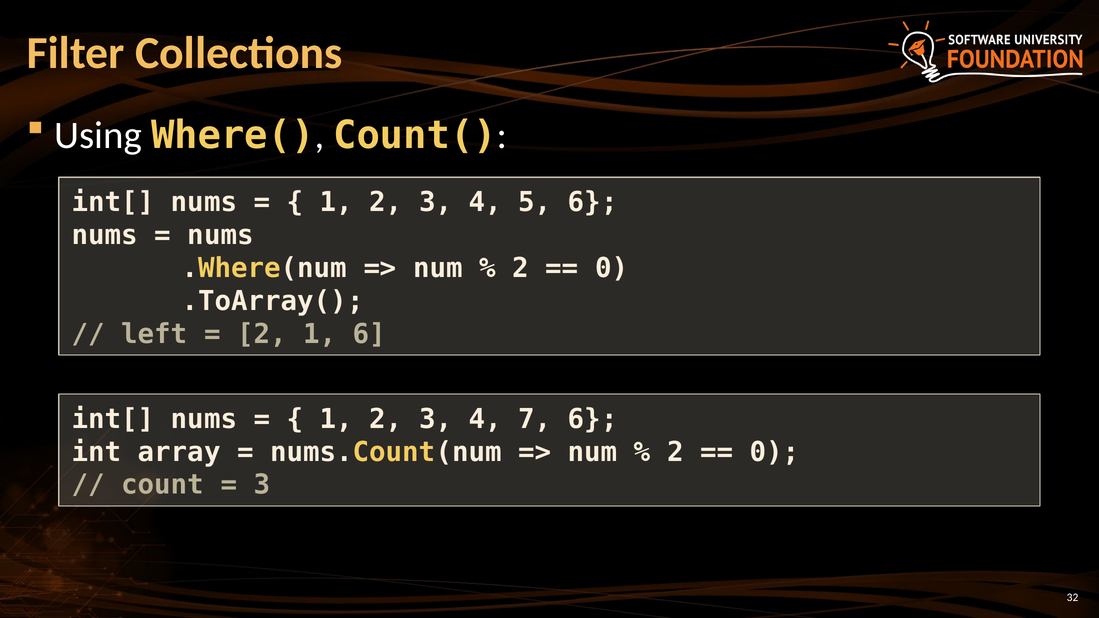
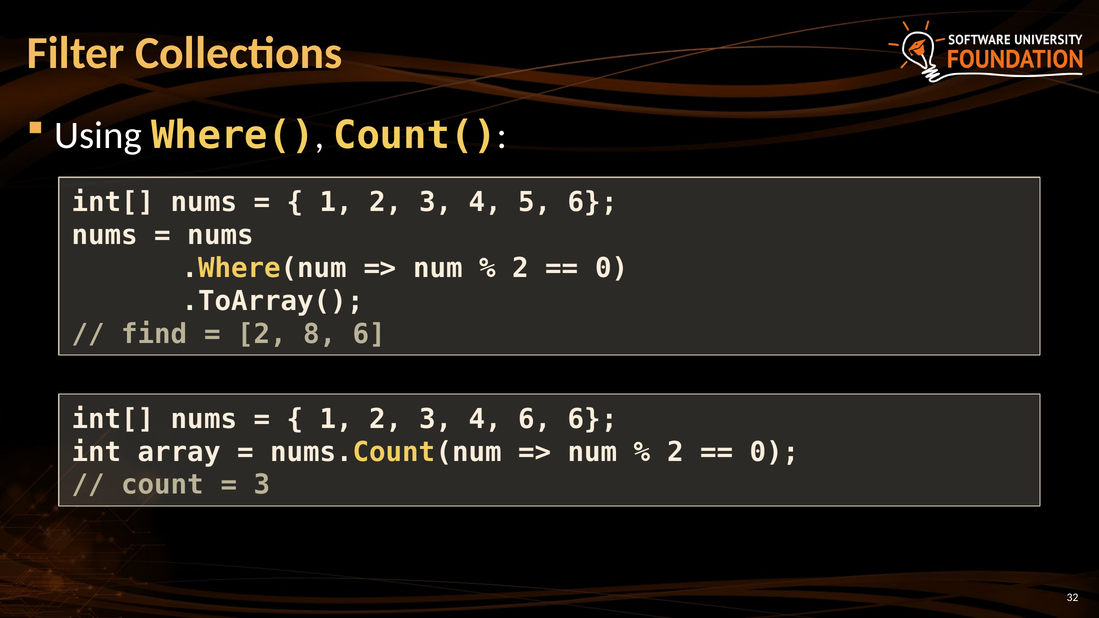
left: left -> find (154, 334)
2 1: 1 -> 8 (320, 334)
4 7: 7 -> 6 (535, 419)
